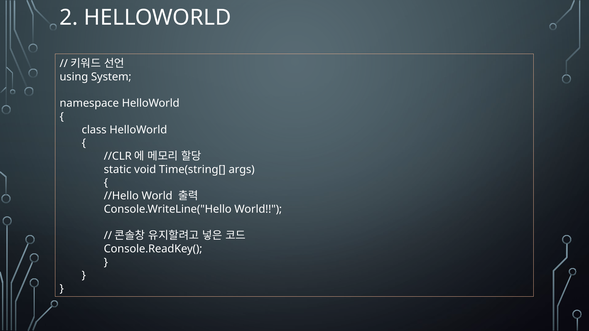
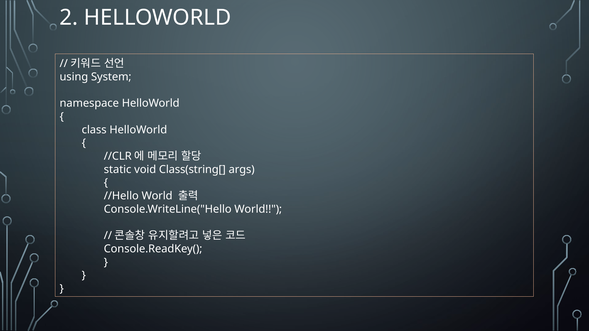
Time(string[: Time(string[ -> Class(string[ (192, 170)
